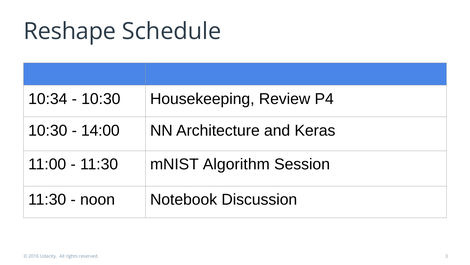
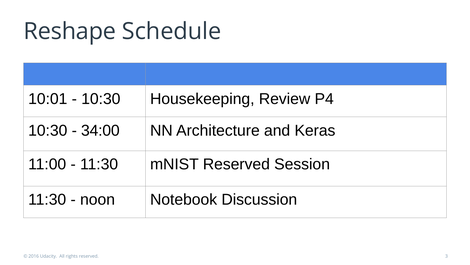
10:34: 10:34 -> 10:01 (48, 99)
14:00: 14:00 -> 34:00 (100, 130)
mNIST Algorithm: Algorithm -> Reserved (236, 164)
